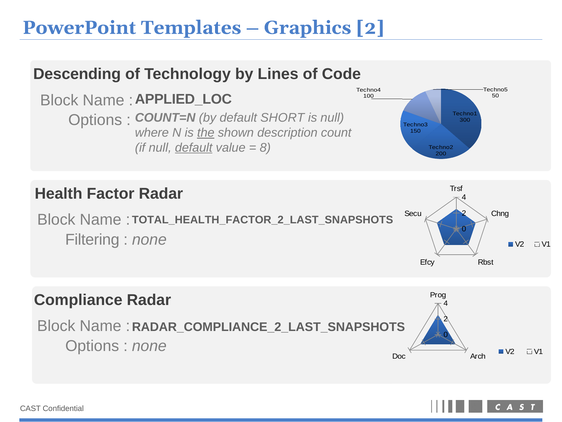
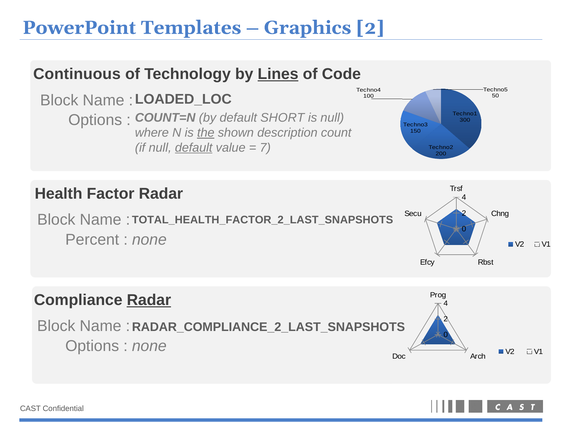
Descending: Descending -> Continuous (77, 74)
Lines underline: none -> present (278, 74)
APPLIED_LOC: APPLIED_LOC -> LOADED_LOC (183, 99)
8: 8 -> 7 (265, 148)
Filtering: Filtering -> Percent (92, 239)
Radar underline: none -> present (149, 300)
